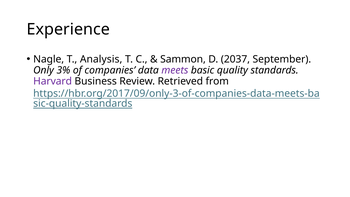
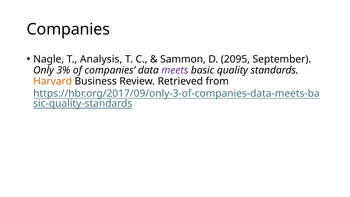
Experience: Experience -> Companies (68, 29)
2037: 2037 -> 2095 (235, 59)
Harvard colour: purple -> orange (53, 81)
